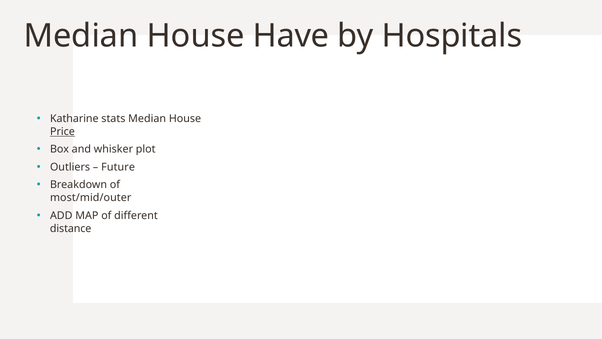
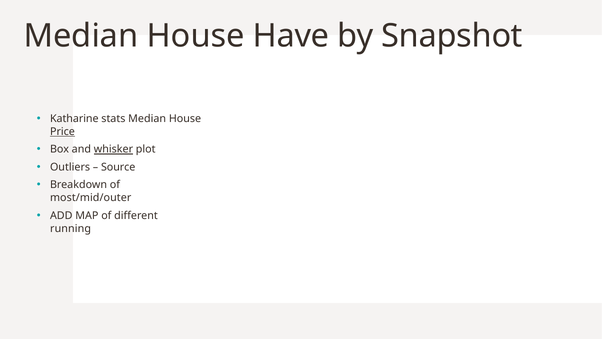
Hospitals: Hospitals -> Snapshot (452, 36)
whisker underline: none -> present (113, 149)
Future: Future -> Source (118, 167)
distance: distance -> running (71, 228)
